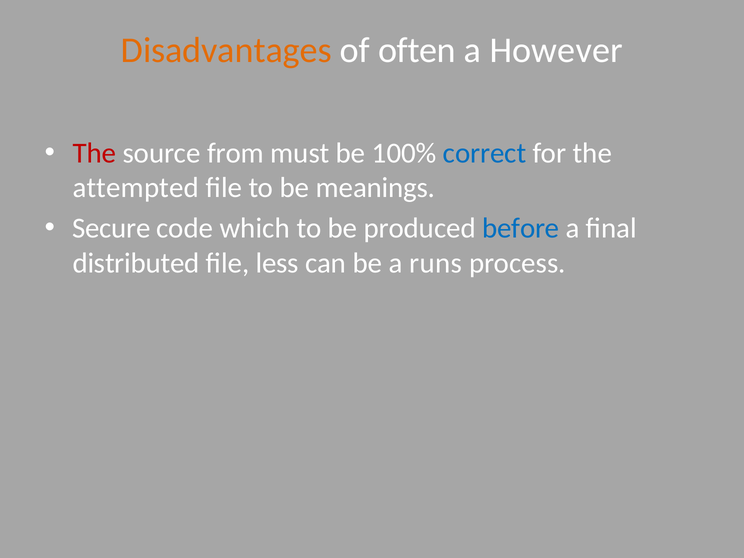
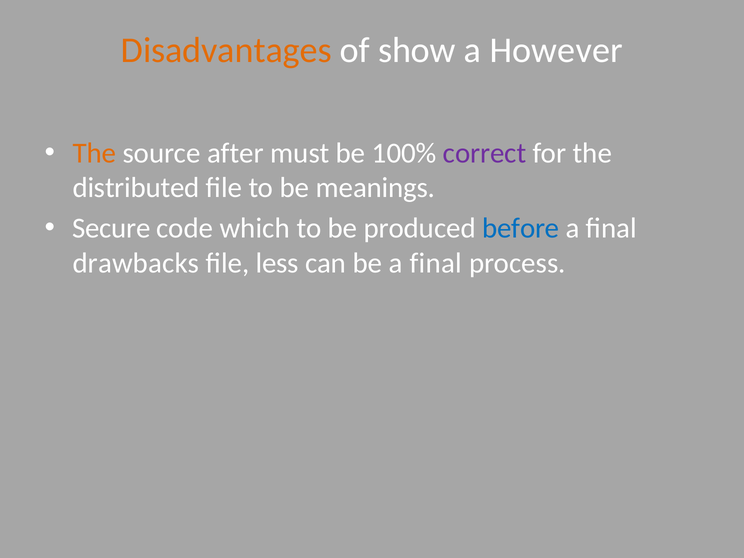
often: often -> show (417, 50)
The colour: red -> orange (94, 153)
from: from -> after (235, 153)
correct colour: blue -> purple (485, 153)
attempted: attempted -> distributed (136, 188)
distributed: distributed -> drawbacks (136, 263)
be a runs: runs -> final (436, 263)
